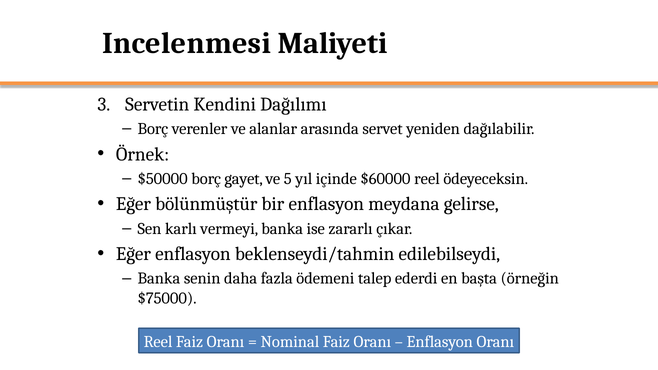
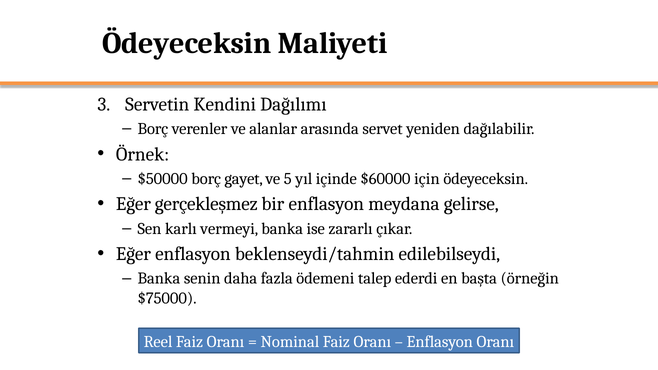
Incelenmesi: Incelenmesi -> Ödeyeceksin (187, 43)
$60000 reel: reel -> için (427, 179)
bölünmüştür: bölünmüştür -> gerçekleşmez (206, 204)
